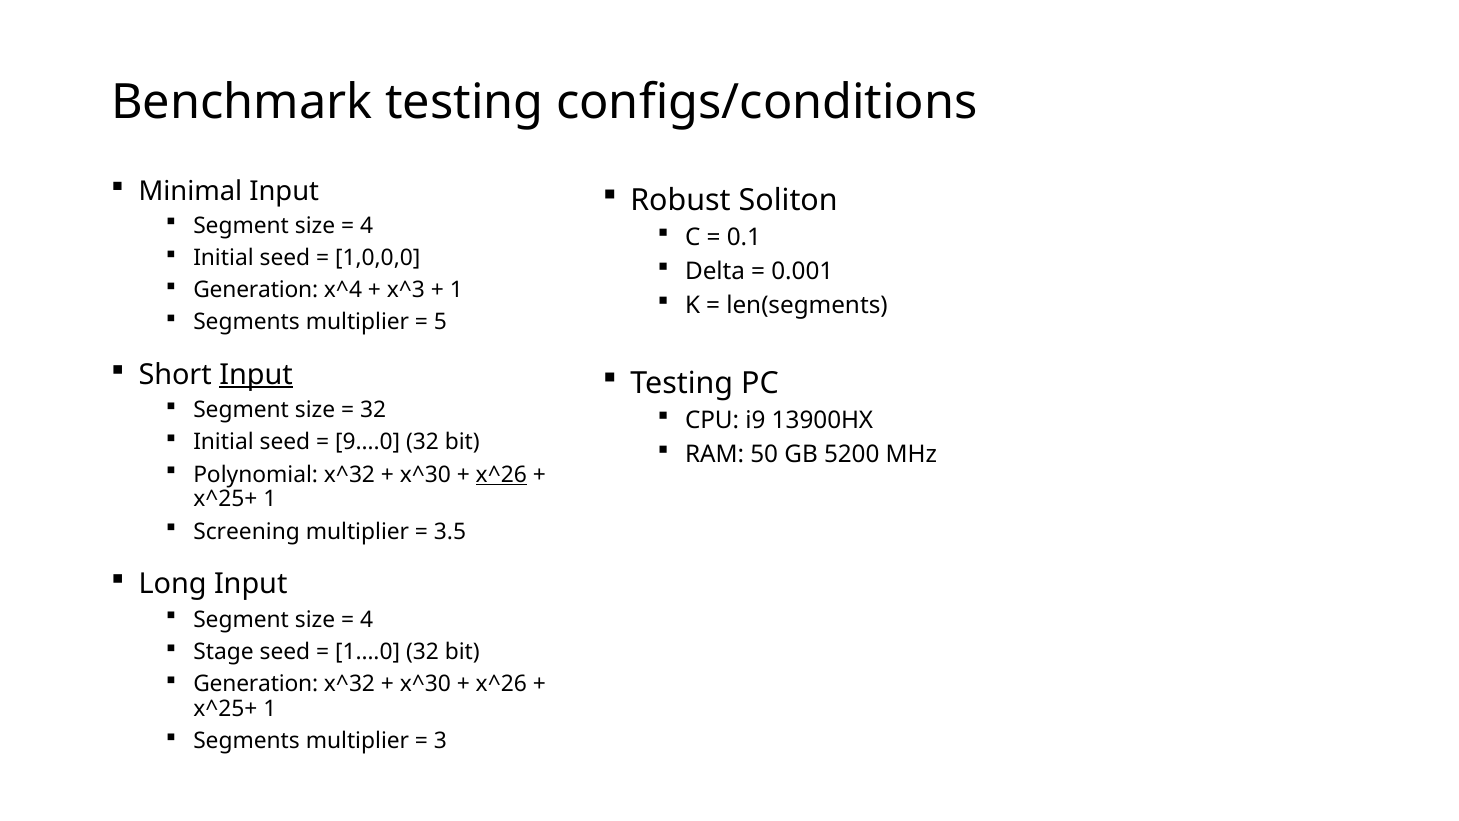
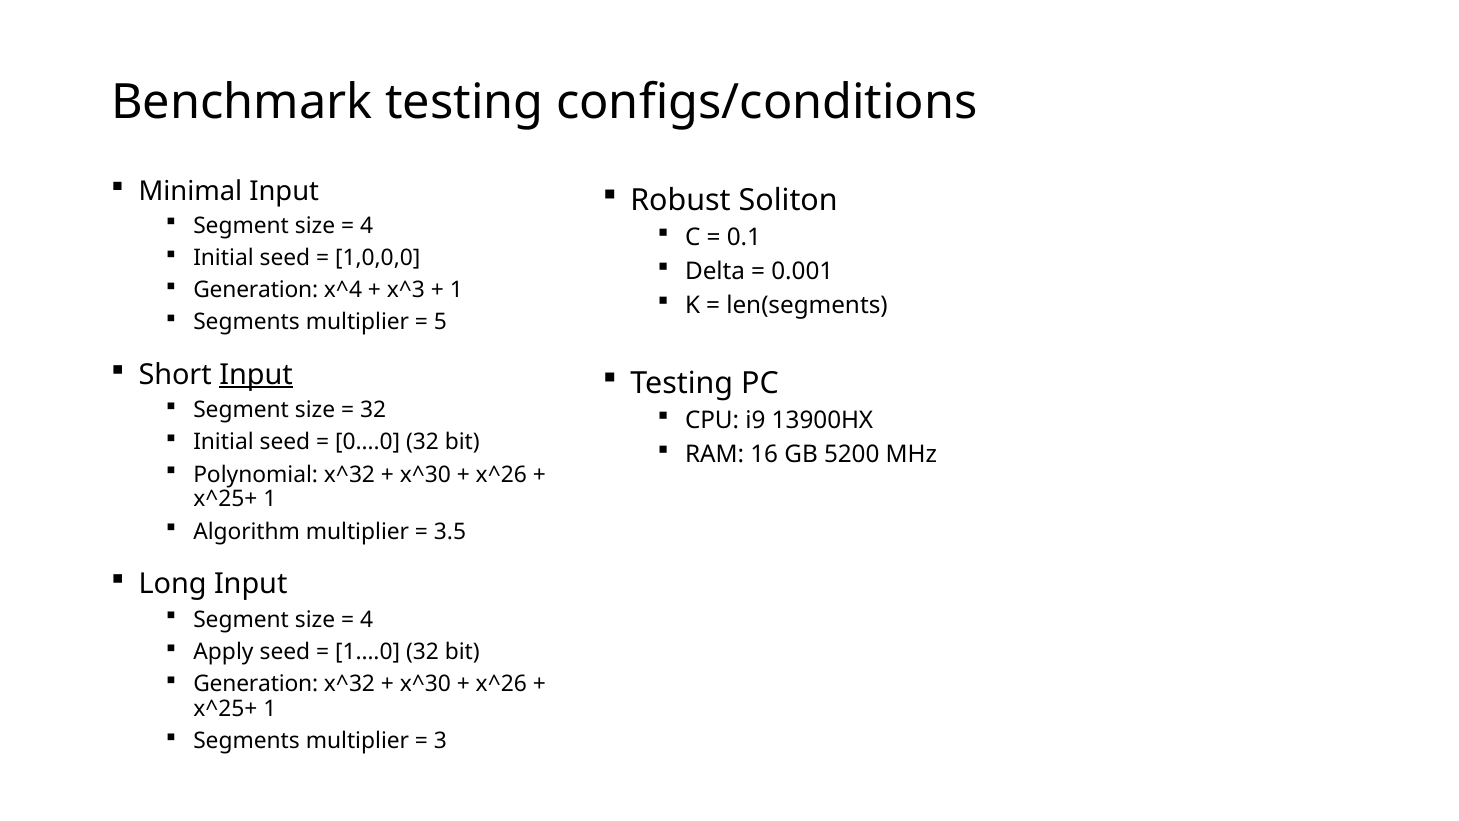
9….0: 9….0 -> 0….0 (368, 442)
50: 50 -> 16 (764, 454)
x^26 underline: present -> none (501, 474)
Screening: Screening -> Algorithm (247, 531)
Stage: Stage -> Apply (223, 652)
